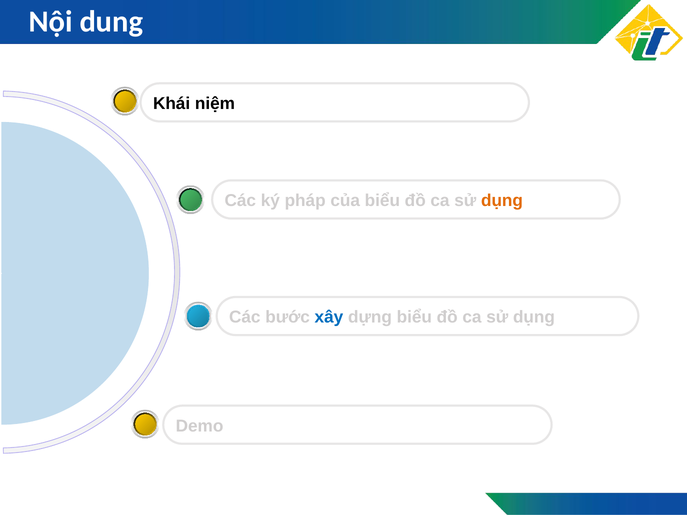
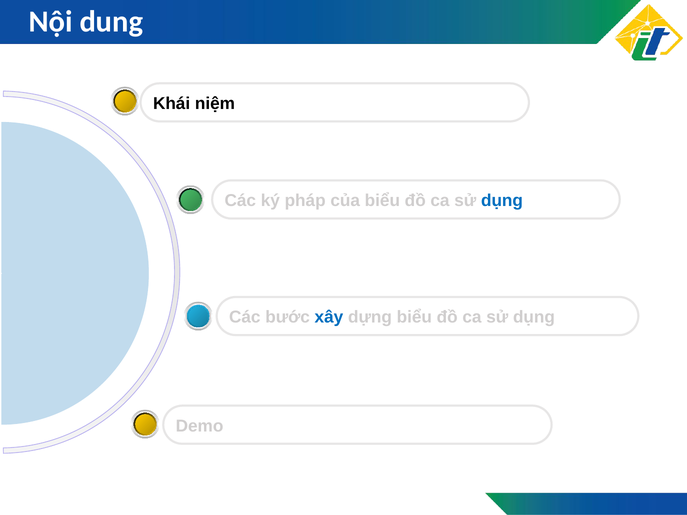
dụng colour: orange -> blue (502, 201)
